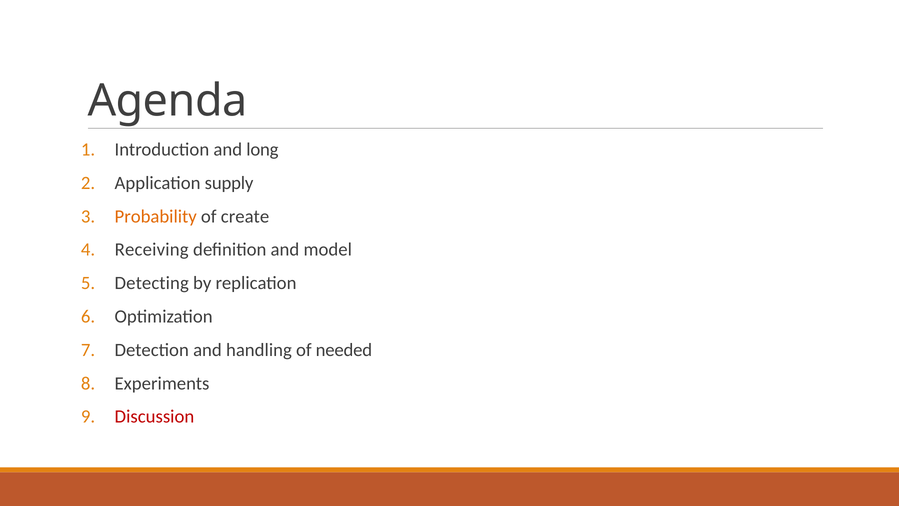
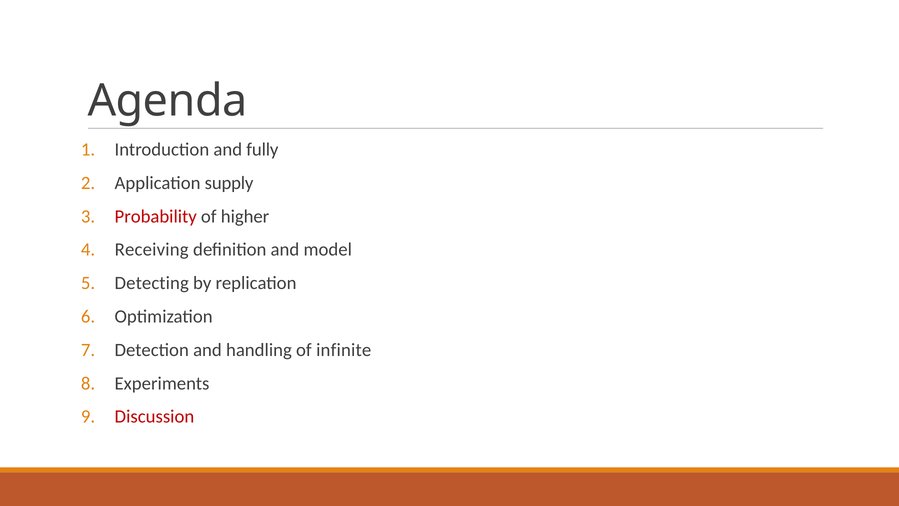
long: long -> fully (262, 150)
Probability colour: orange -> red (156, 216)
create: create -> higher (245, 216)
needed: needed -> infinite (344, 350)
